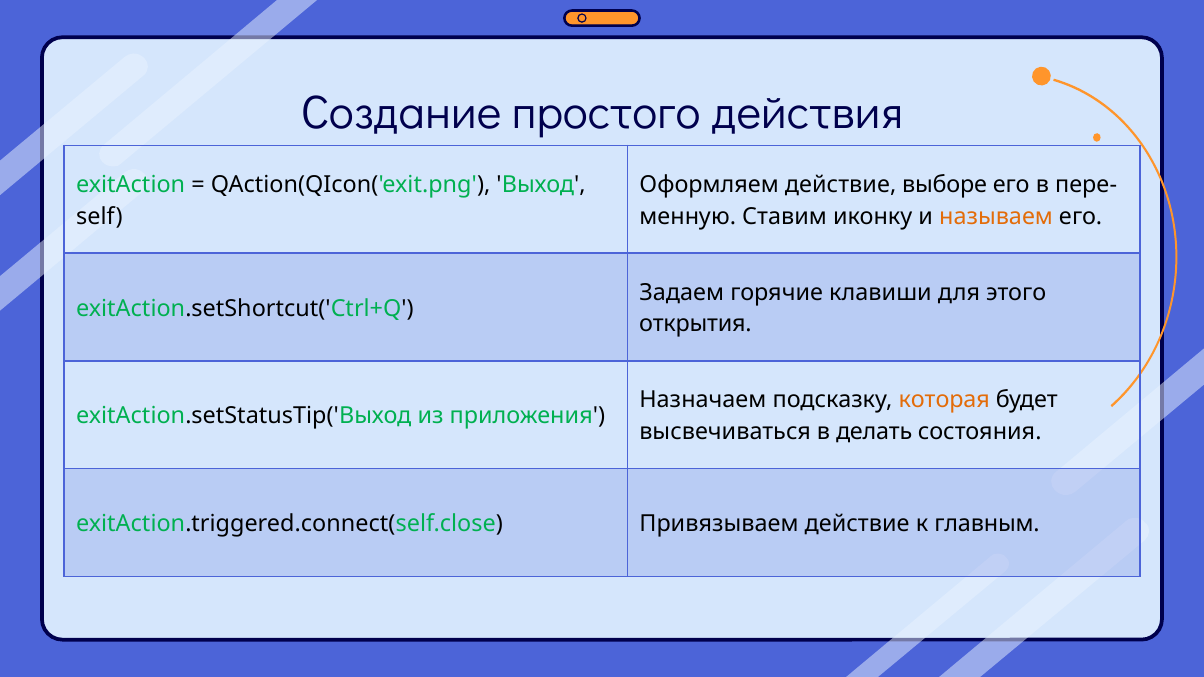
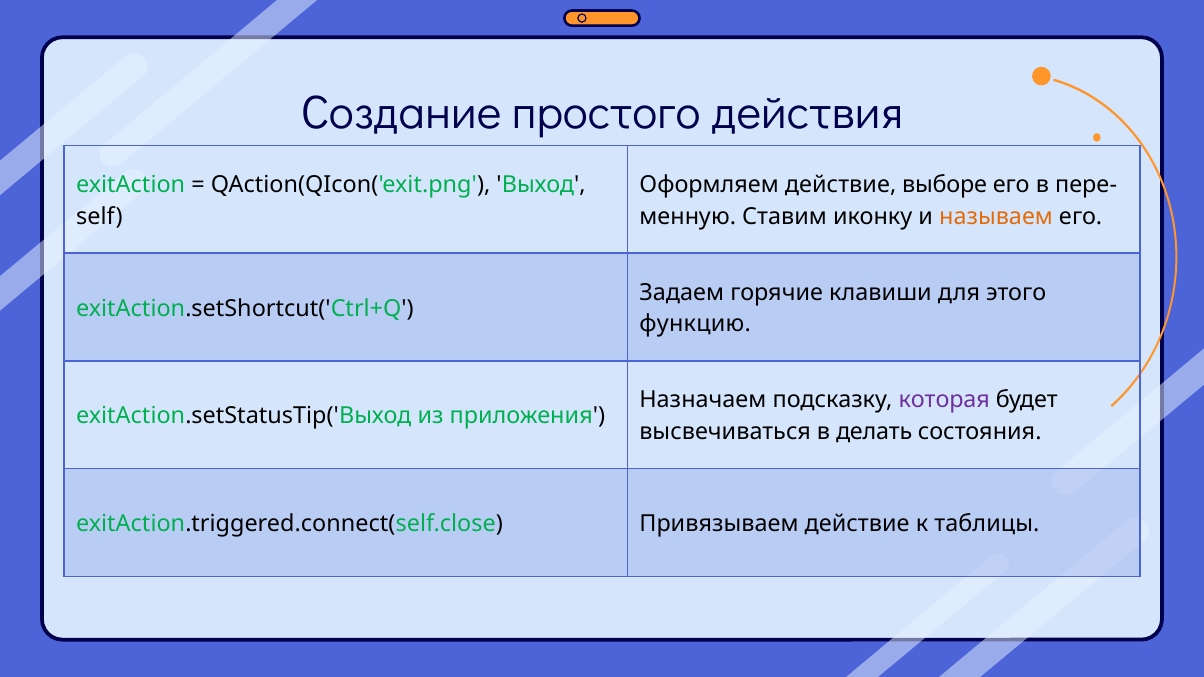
открытия: открытия -> функцию (695, 324)
которая colour: orange -> purple (944, 400)
главным: главным -> таблицы (987, 524)
